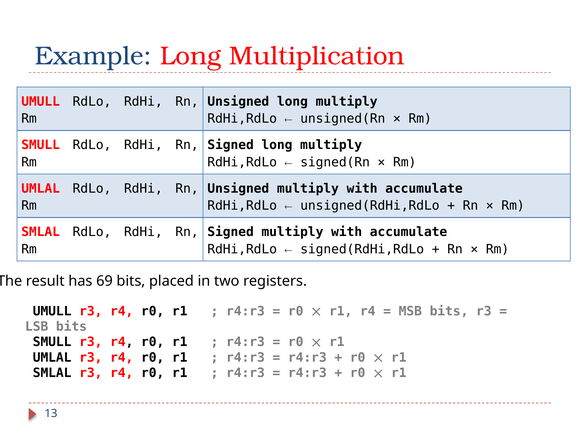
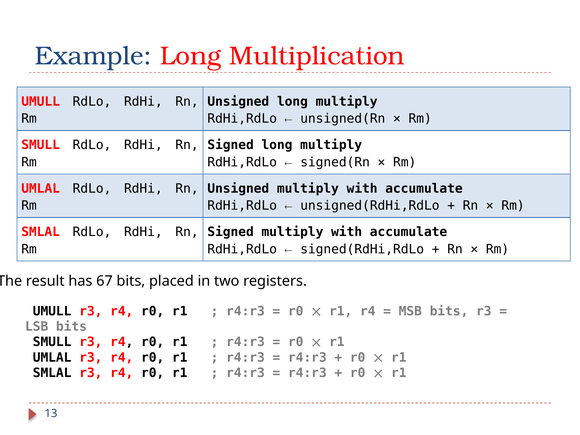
69: 69 -> 67 (104, 281)
